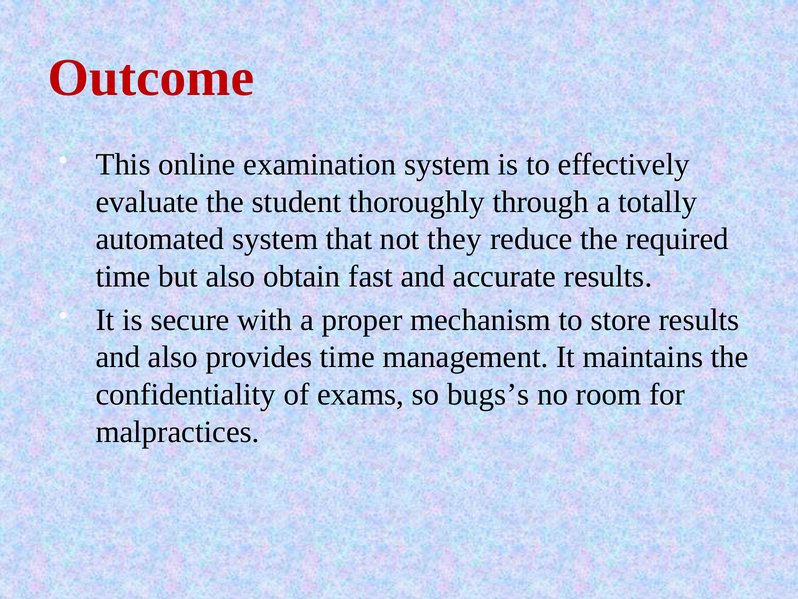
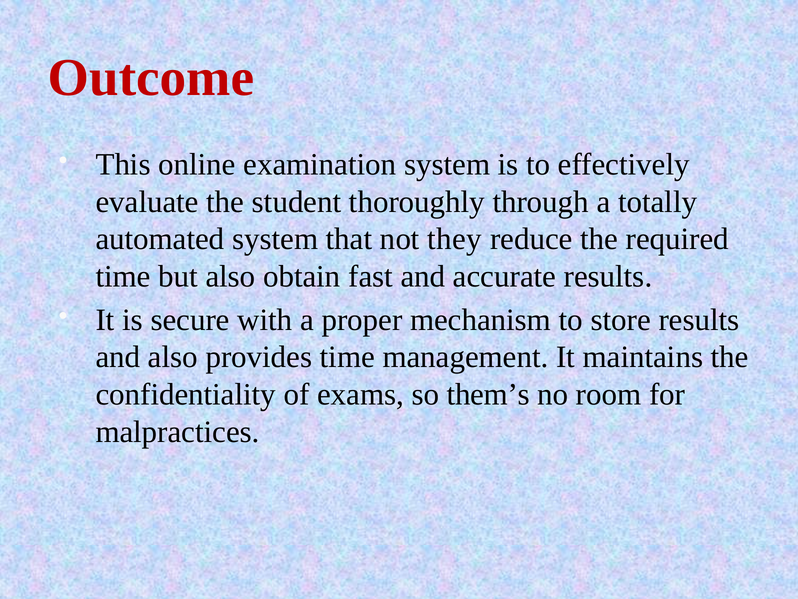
bugs’s: bugs’s -> them’s (488, 394)
